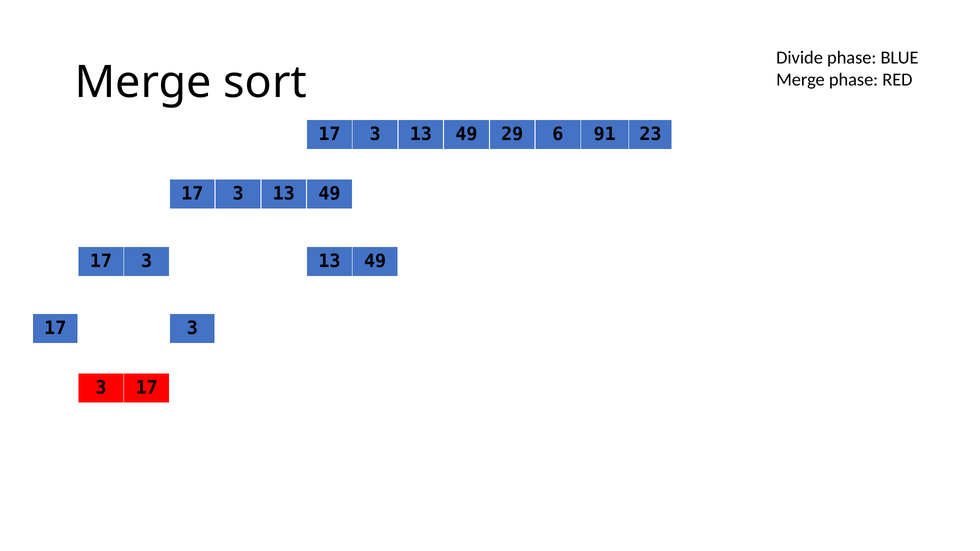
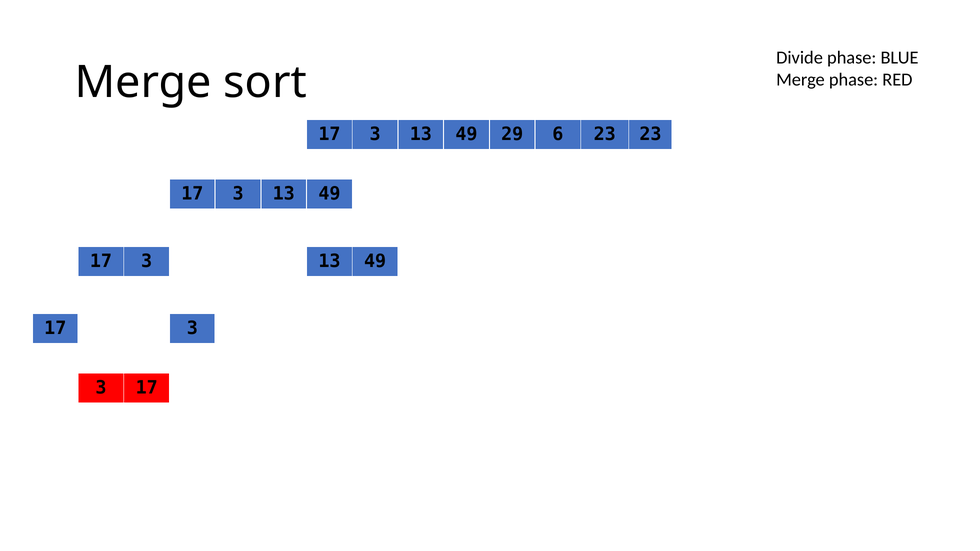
6 91: 91 -> 23 (605, 134)
